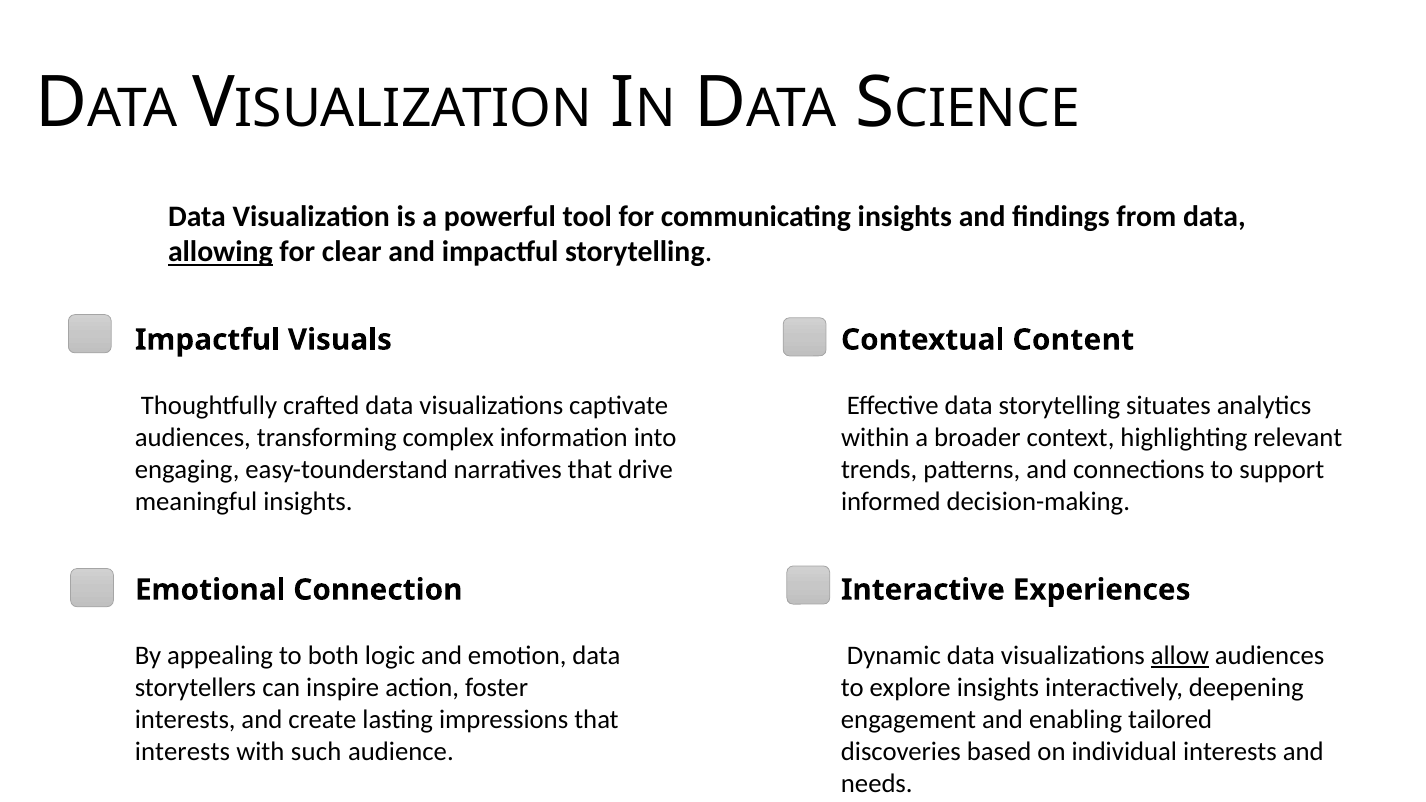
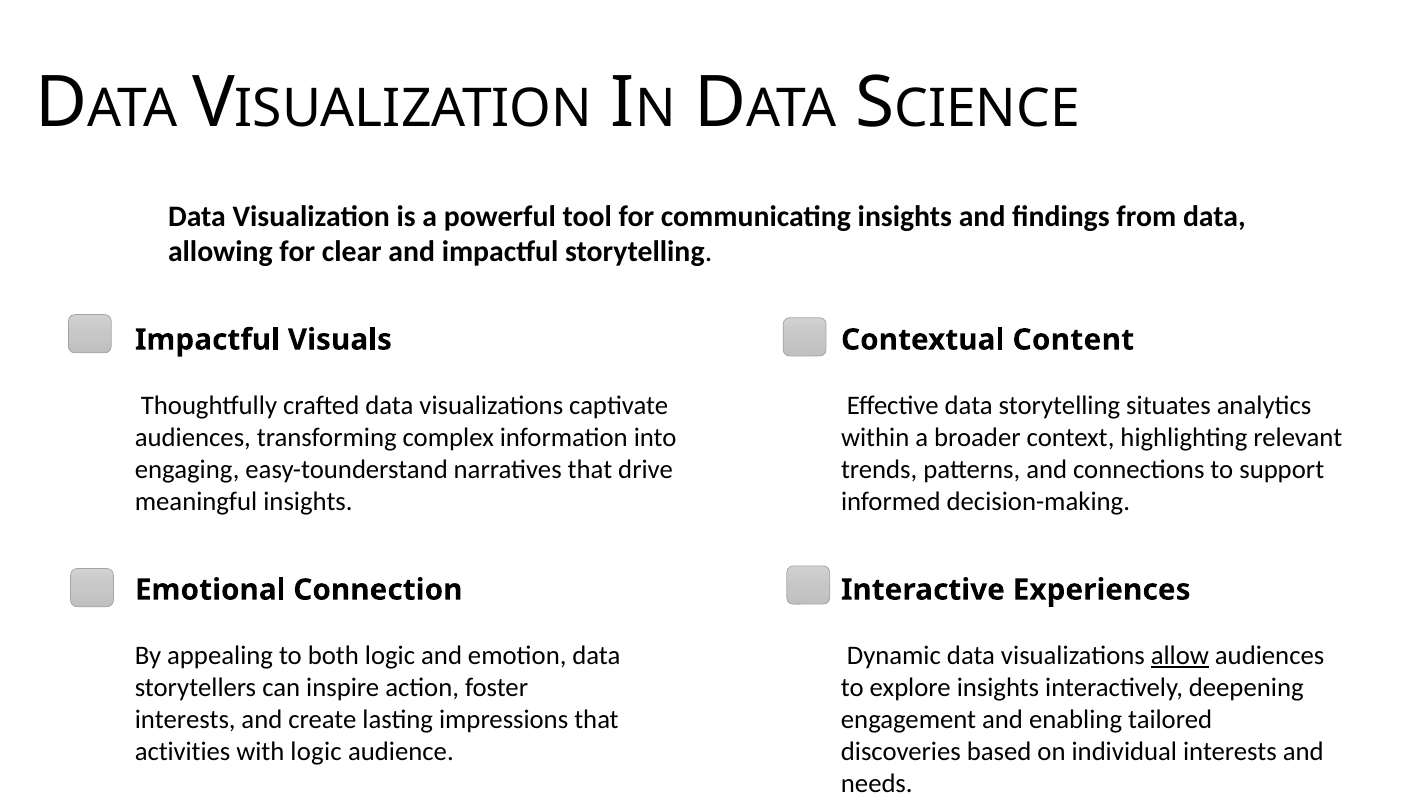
allowing underline: present -> none (220, 252)
interests: interests -> activities (183, 752)
with such: such -> logic (316, 752)
